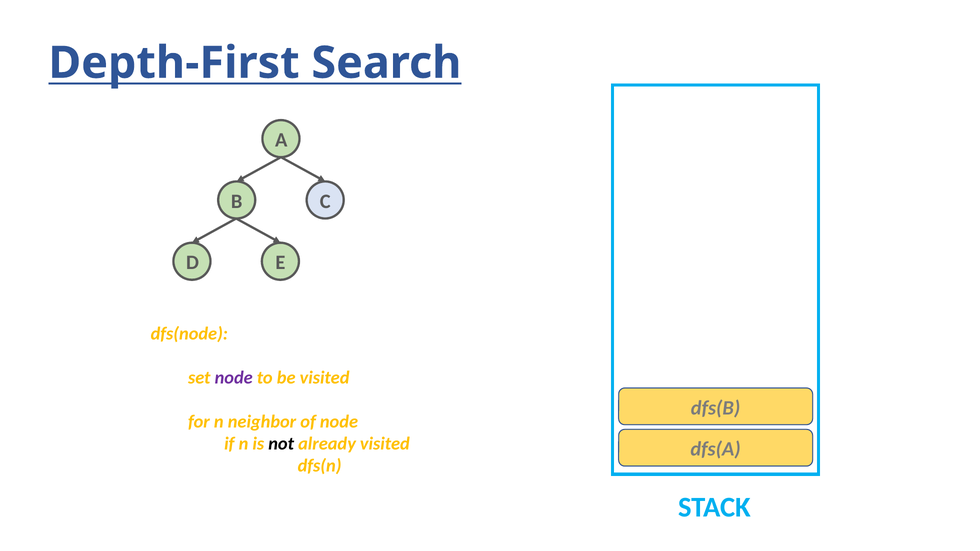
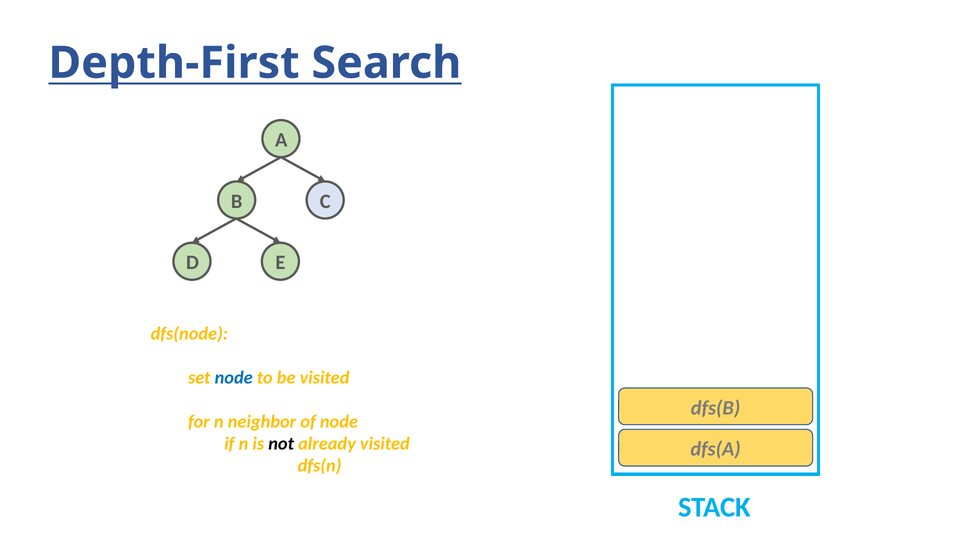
node colour: purple -> blue (234, 378)
